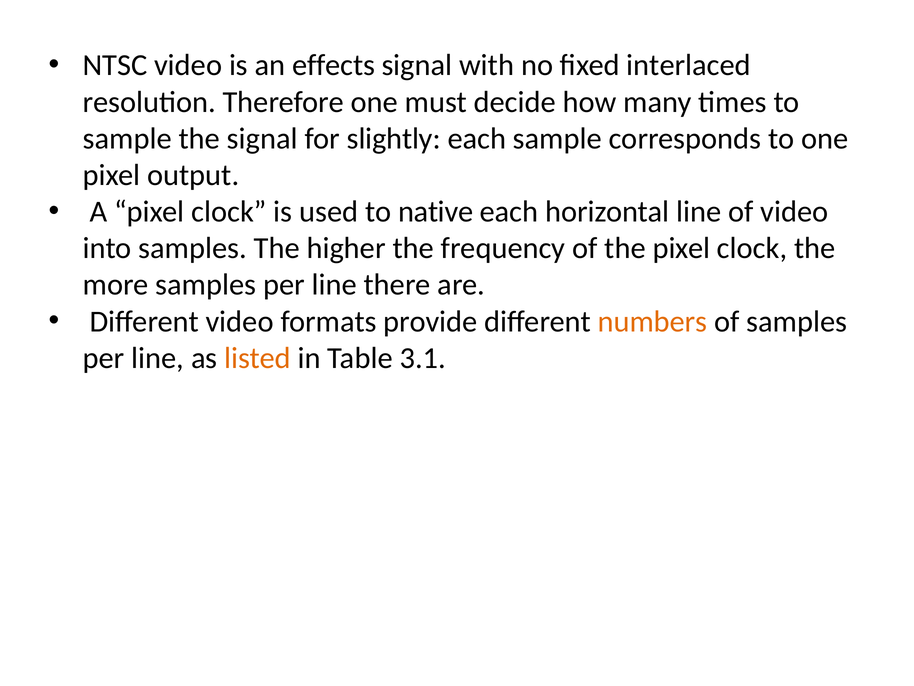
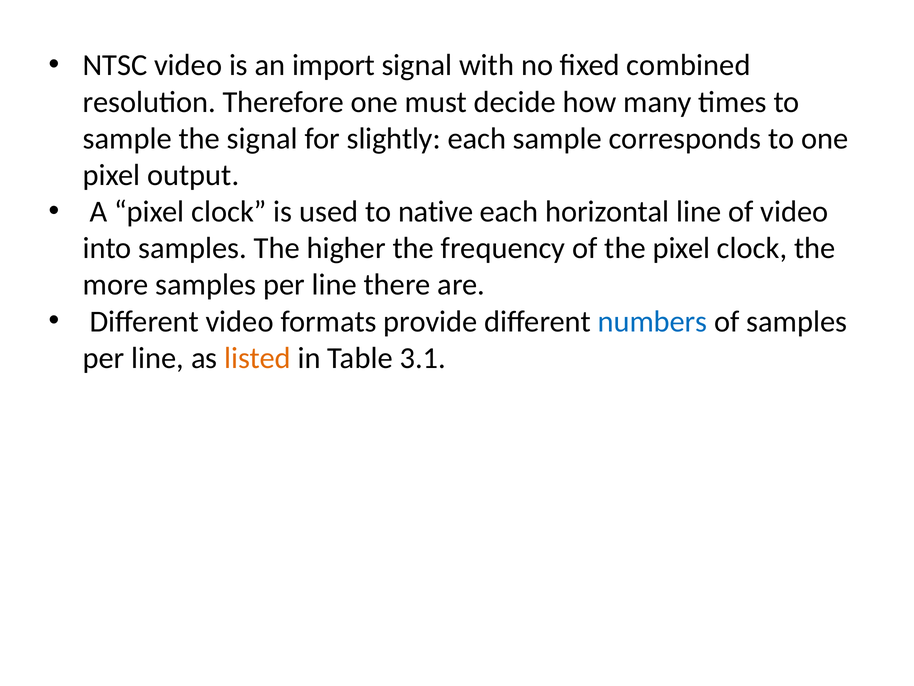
effects: effects -> import (334, 65)
interlaced: interlaced -> combined (689, 65)
numbers colour: orange -> blue (652, 321)
